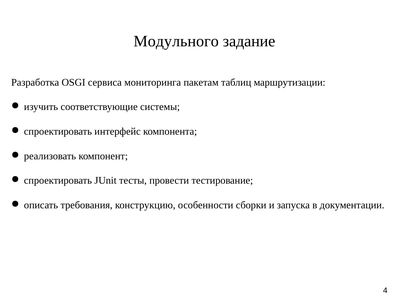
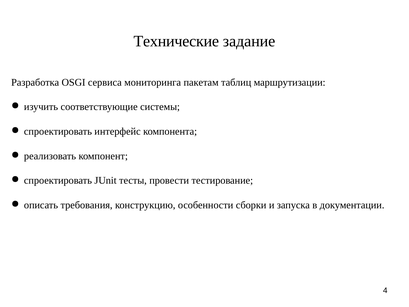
Модульного: Модульного -> Технические (176, 41)
